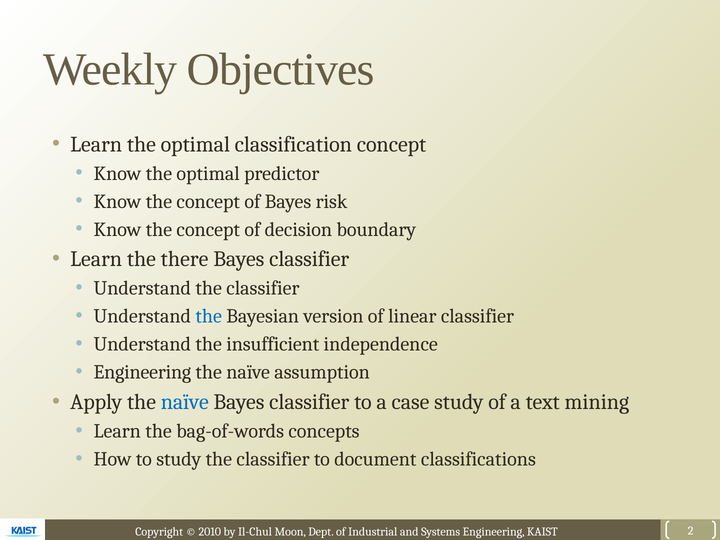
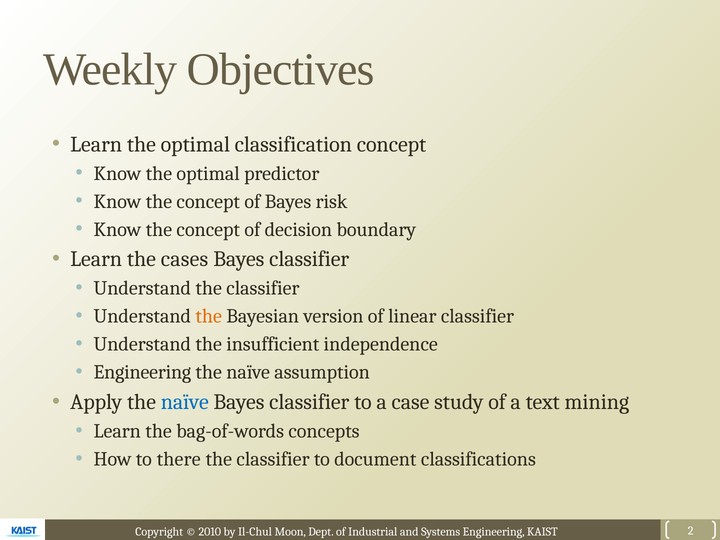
there: there -> cases (184, 259)
the colour: blue -> orange (209, 316)
to study: study -> there (179, 459)
